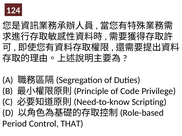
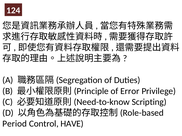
Code: Code -> Error (130, 91)
THAT: THAT -> HAVE (72, 124)
